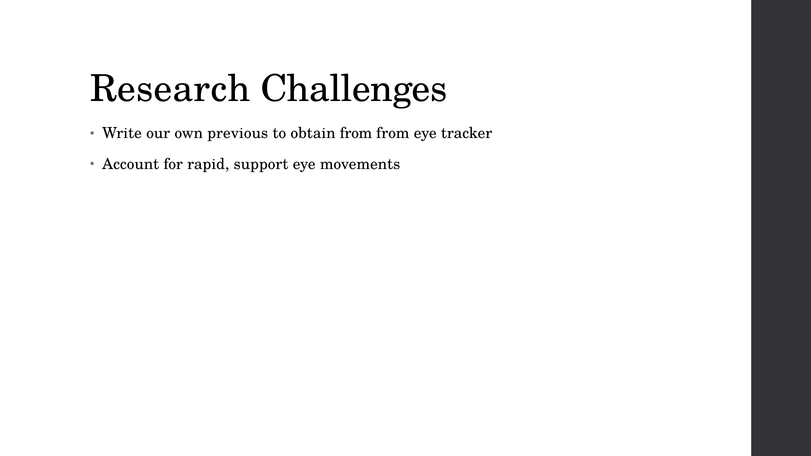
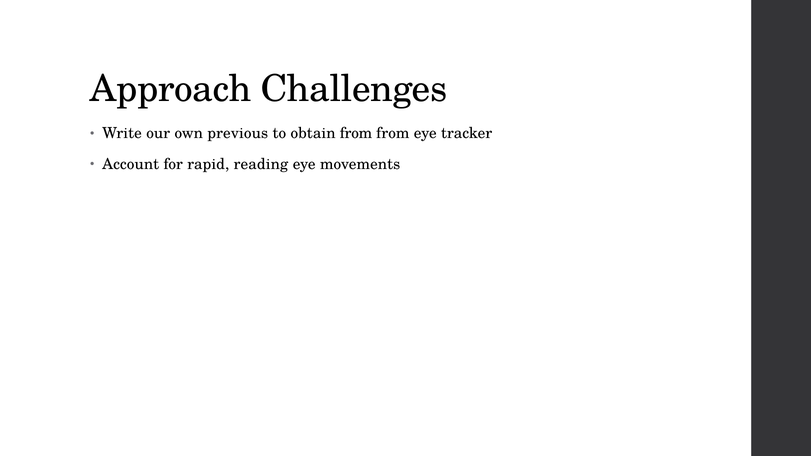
Research: Research -> Approach (171, 89)
support: support -> reading (261, 164)
